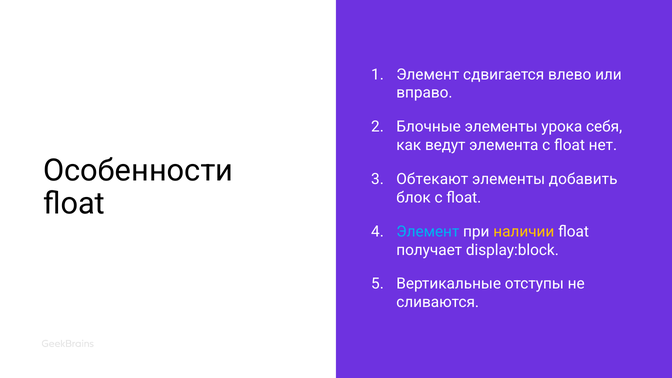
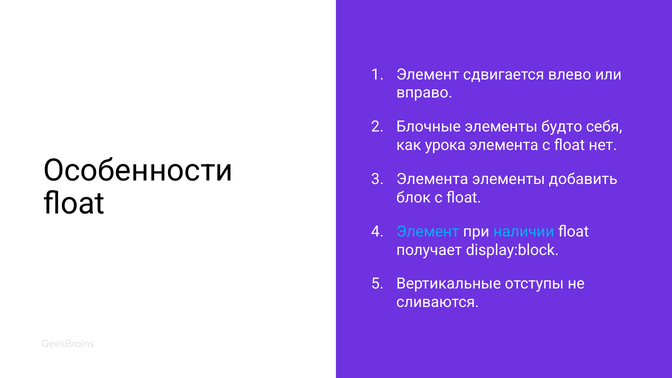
урока: урока -> будто (562, 127)
ведут: ведут -> урока (445, 145)
Обтекают: Обтекают -> Элемента (432, 179)
наличии colour: yellow -> light blue (524, 231)
